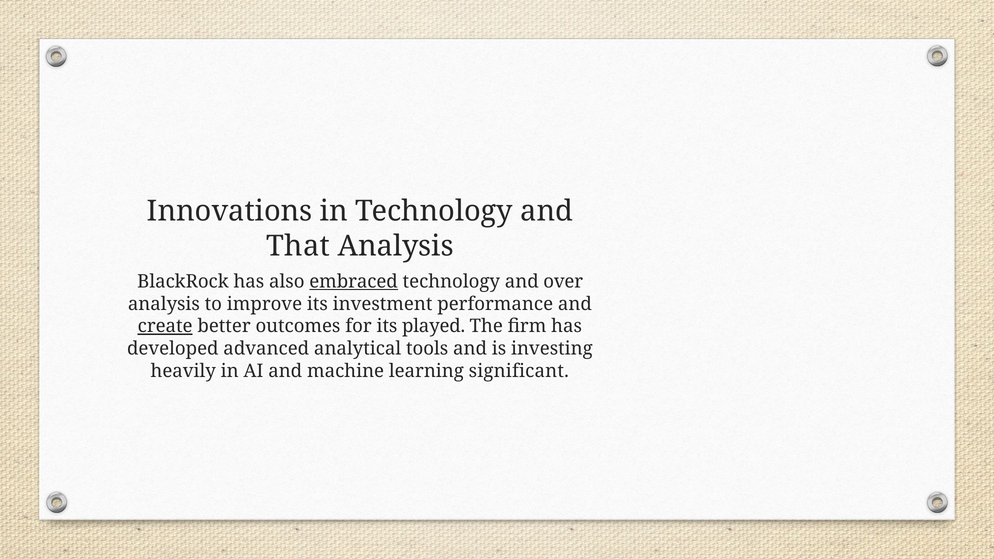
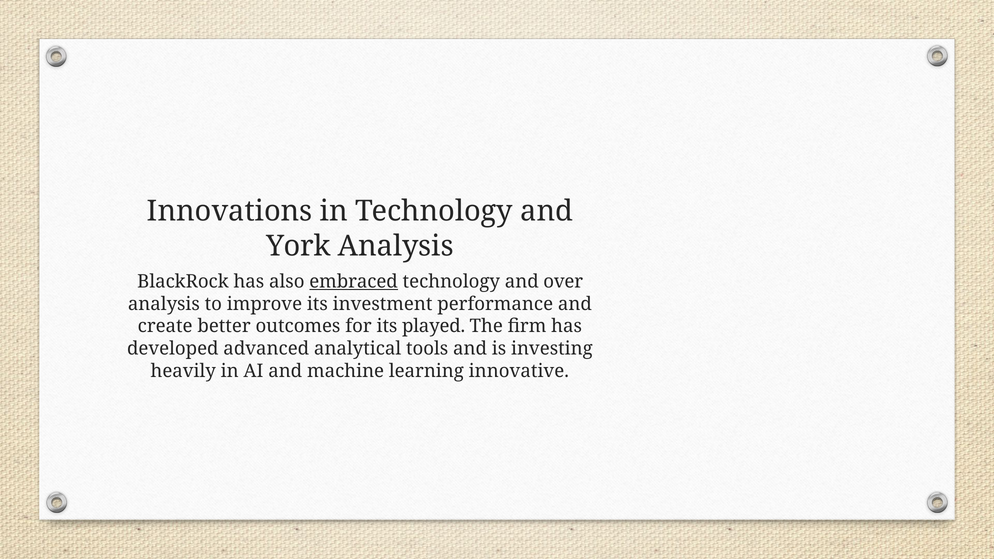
That: That -> York (298, 246)
create underline: present -> none (165, 326)
significant: significant -> innovative (519, 371)
